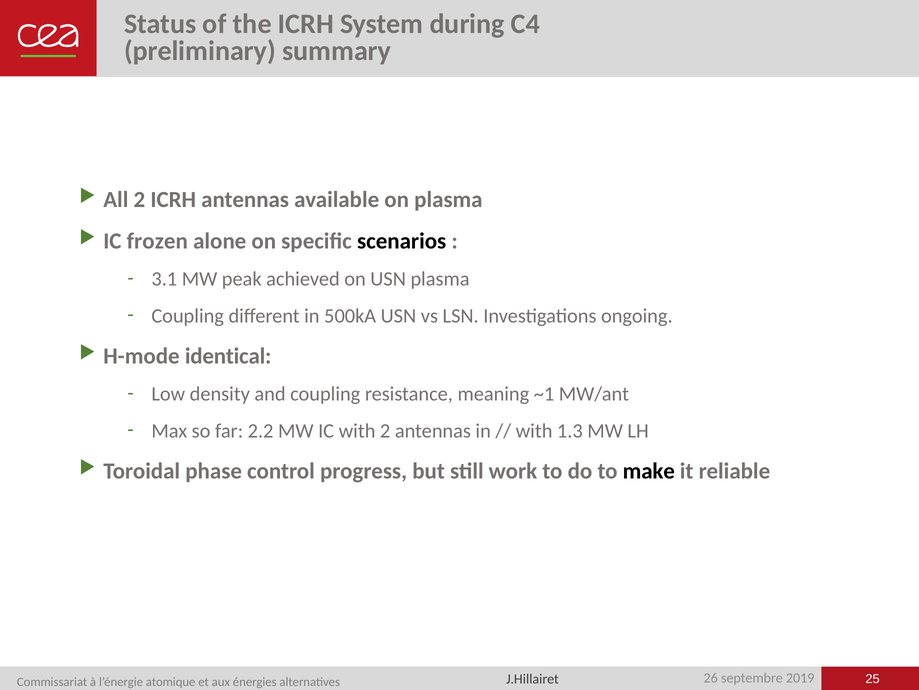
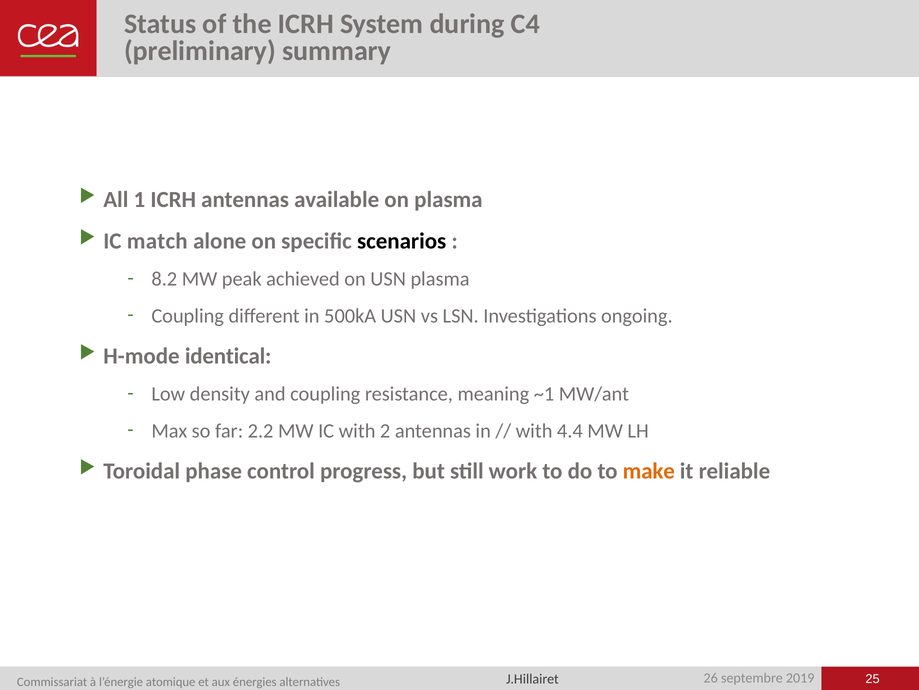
All 2: 2 -> 1 (139, 199)
frozen: frozen -> match (157, 241)
3.1: 3.1 -> 8.2 (164, 279)
1.3: 1.3 -> 4.4 (570, 430)
make colour: black -> orange (649, 470)
